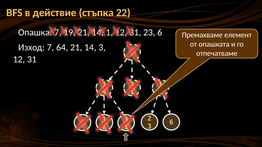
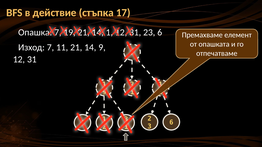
22: 22 -> 17 (123, 13)
64: 64 -> 11 (62, 48)
14 3: 3 -> 9 (102, 48)
